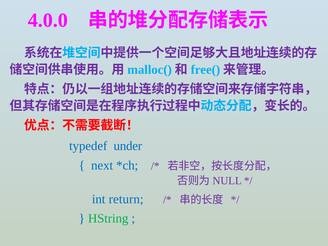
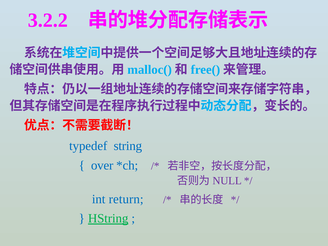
4.0.0: 4.0.0 -> 3.2.2 (48, 20)
under: under -> string (128, 146)
next: next -> over (102, 165)
HString underline: none -> present (108, 219)
